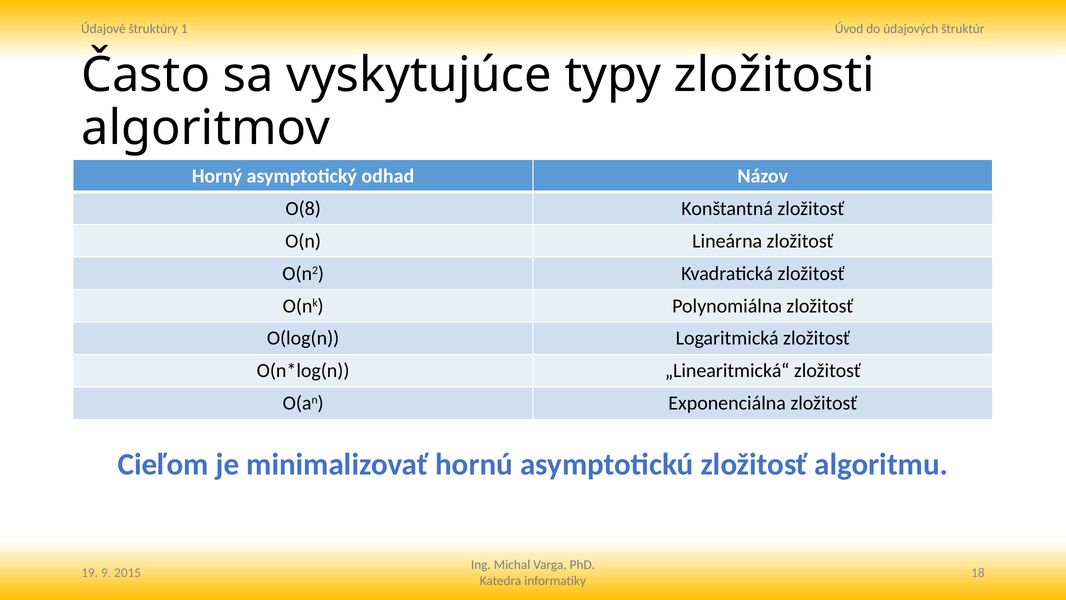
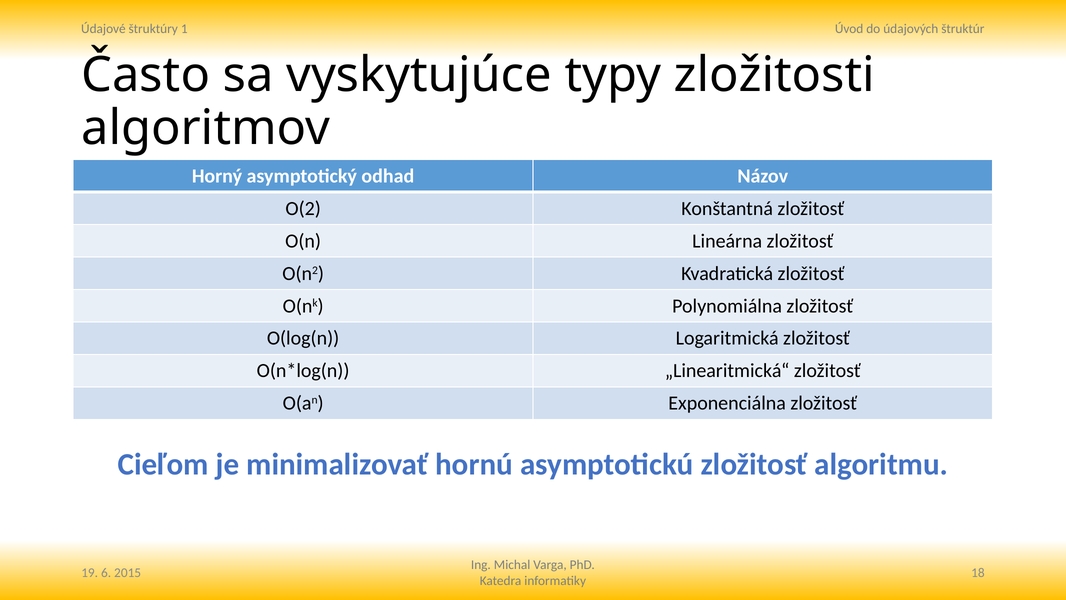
O(8: O(8 -> O(2 (303, 208)
9: 9 -> 6 (106, 573)
